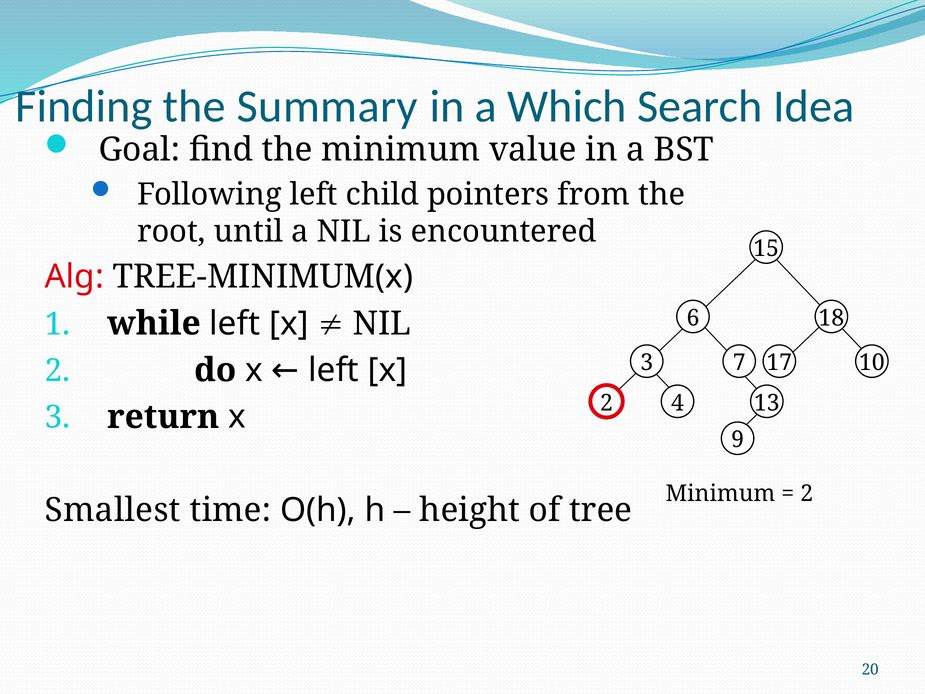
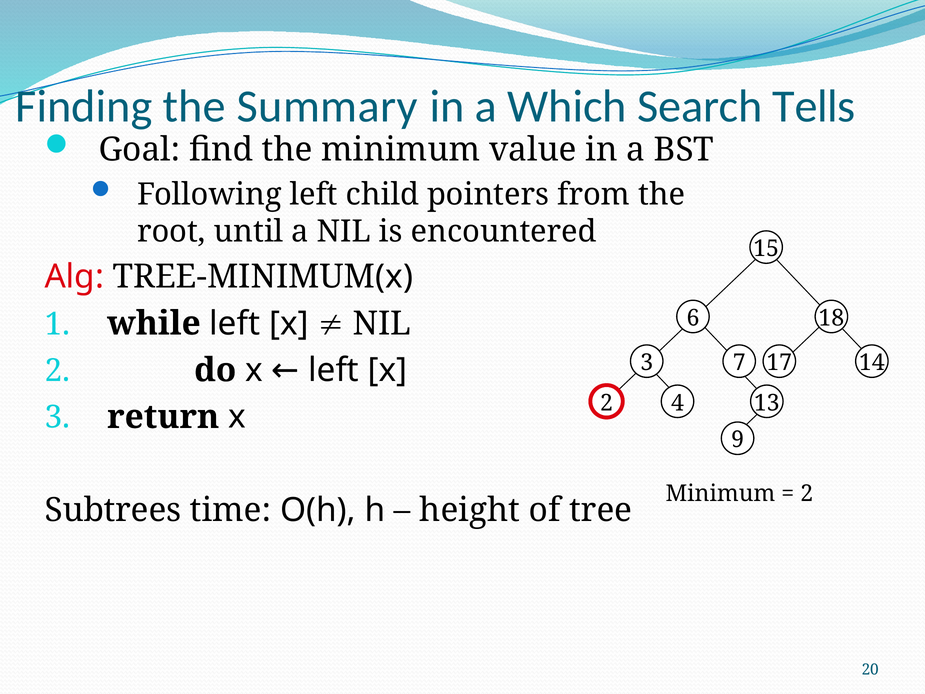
Idea: Idea -> Tells (814, 107)
10: 10 -> 14 (872, 363)
Smallest: Smallest -> Subtrees (113, 510)
